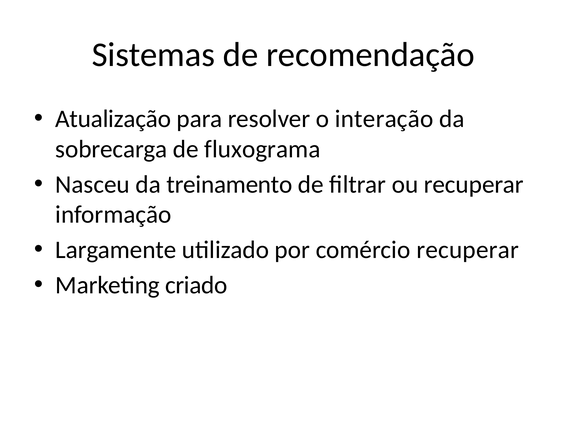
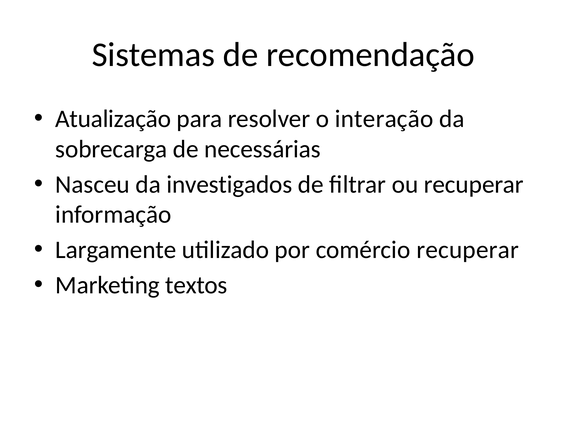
fluxograma: fluxograma -> necessárias (262, 149)
treinamento: treinamento -> investigados (229, 184)
criado: criado -> textos (196, 285)
